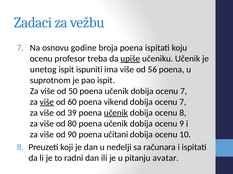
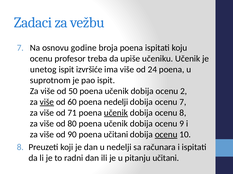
upiše underline: present -> none (130, 59)
ispuniti: ispuniti -> izvršiće (89, 70)
56: 56 -> 24 (152, 70)
učenik dobija ocenu 7: 7 -> 2 (184, 92)
poena vikend: vikend -> nedelji (116, 102)
39: 39 -> 71 (72, 113)
ocenu underline: none -> present (166, 135)
pitanju avatar: avatar -> učitani (166, 159)
